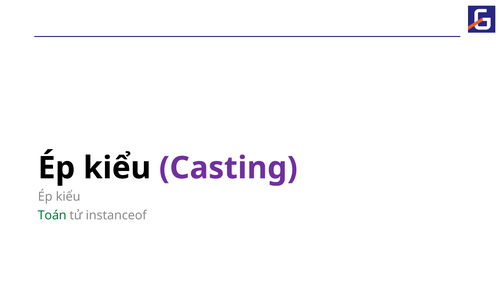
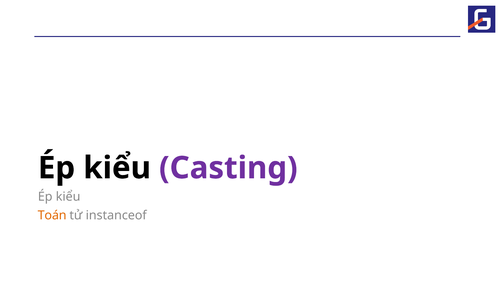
Toán colour: green -> orange (52, 215)
